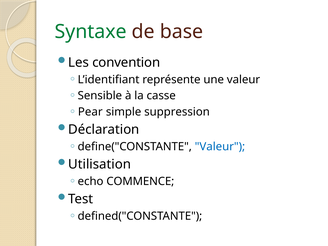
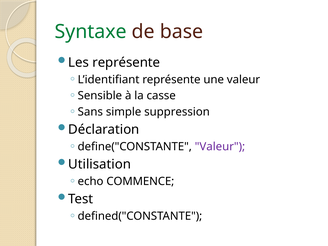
Les convention: convention -> représente (126, 62)
Pear: Pear -> Sans (90, 112)
Valeur colour: blue -> purple (220, 147)
